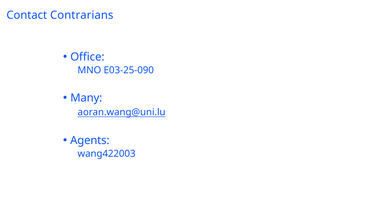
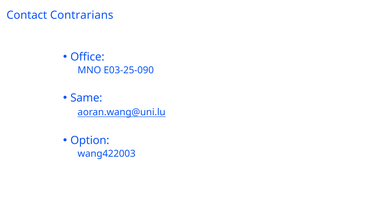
Many: Many -> Same (86, 98)
Agents: Agents -> Option (90, 140)
